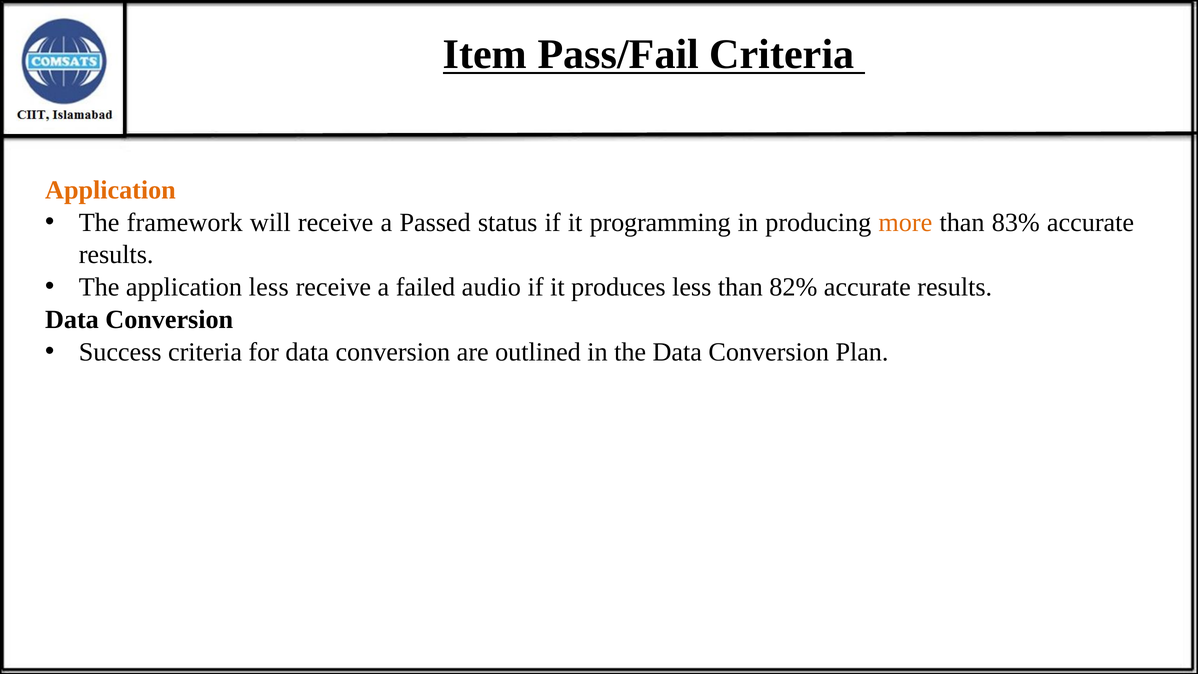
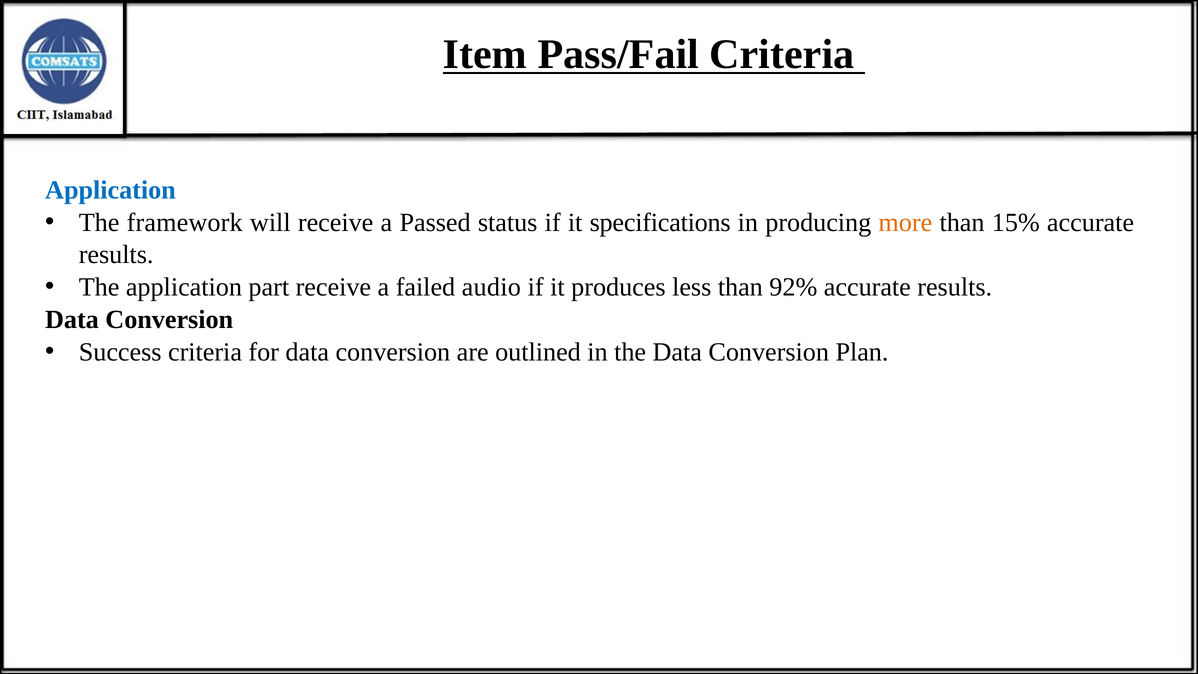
Application colour: orange -> blue (110, 190)
programming: programming -> specifications (660, 222)
83%: 83% -> 15% (1016, 222)
application less: less -> part (269, 287)
82%: 82% -> 92% (793, 287)
